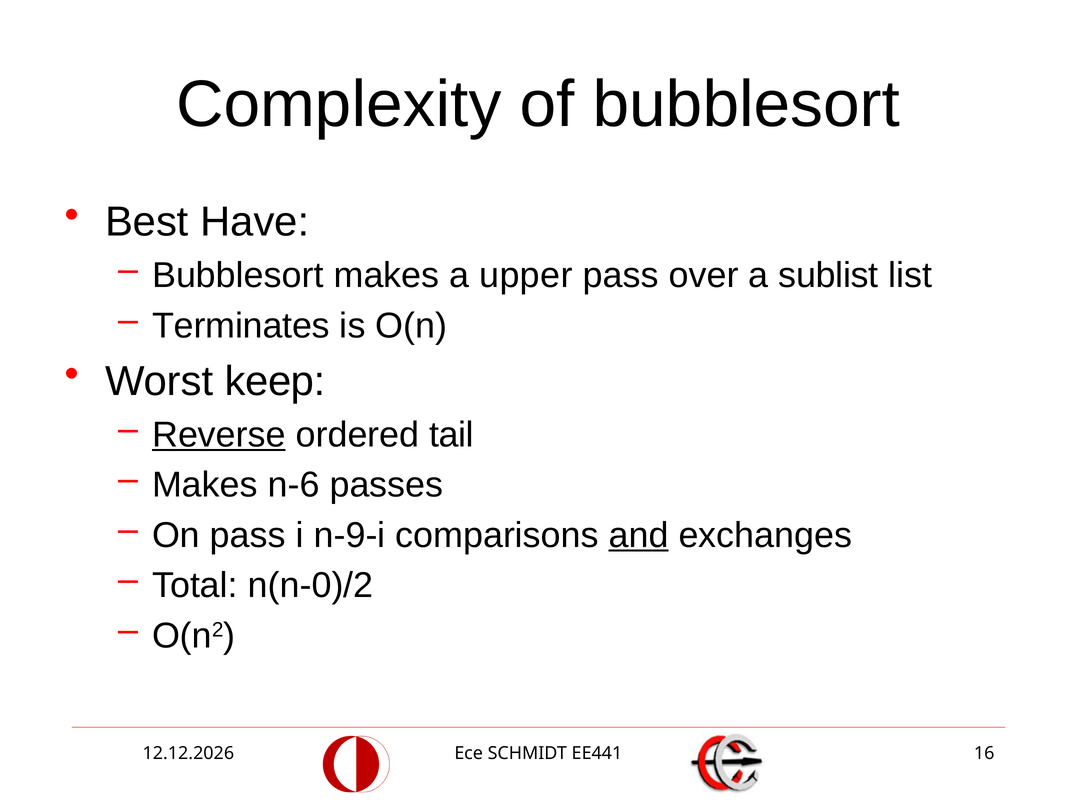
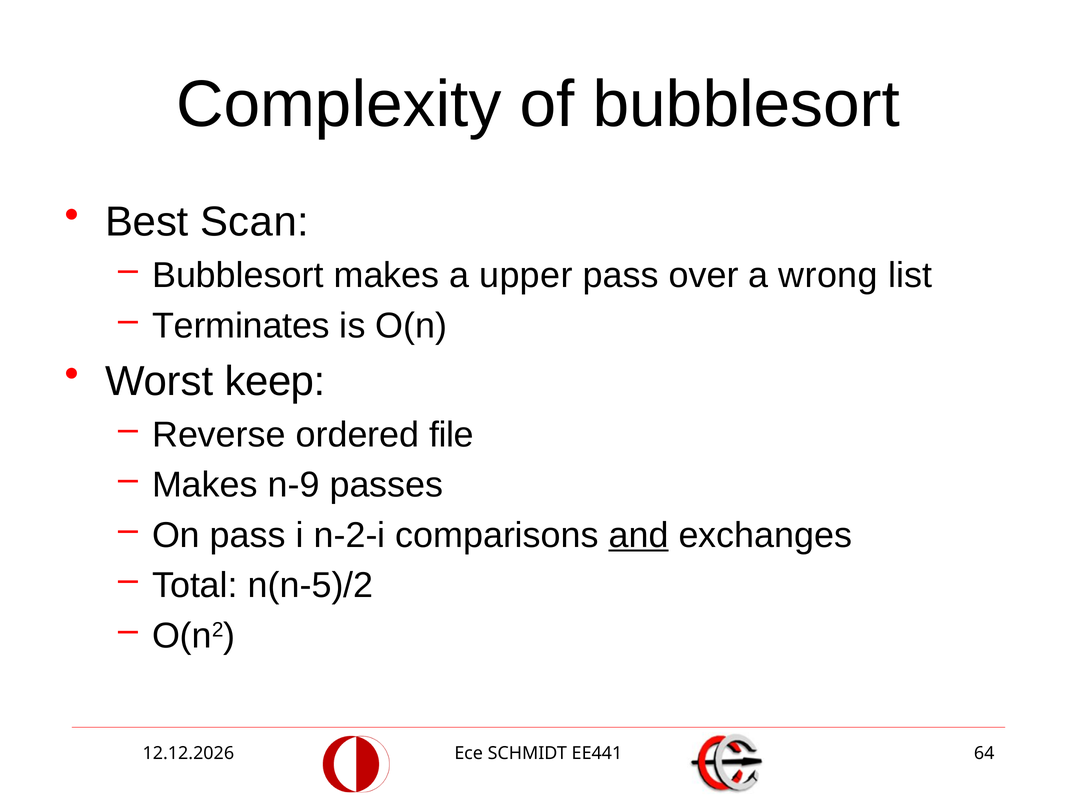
Have: Have -> Scan (254, 222)
sublist: sublist -> wrong (828, 275)
Reverse underline: present -> none (219, 435)
tail: tail -> file (451, 435)
n-6: n-6 -> n-9 (294, 485)
n-9-i: n-9-i -> n-2-i (350, 535)
n(n-0)/2: n(n-0)/2 -> n(n-5)/2 (311, 585)
16: 16 -> 64 (984, 753)
